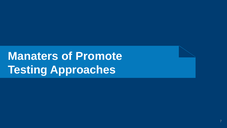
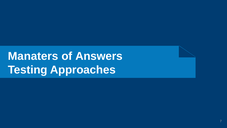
Promote: Promote -> Answers (99, 56)
